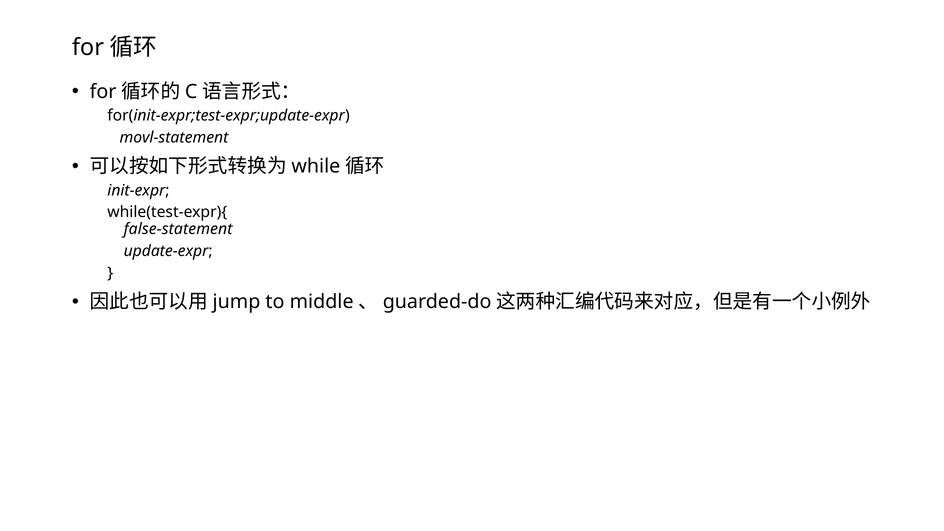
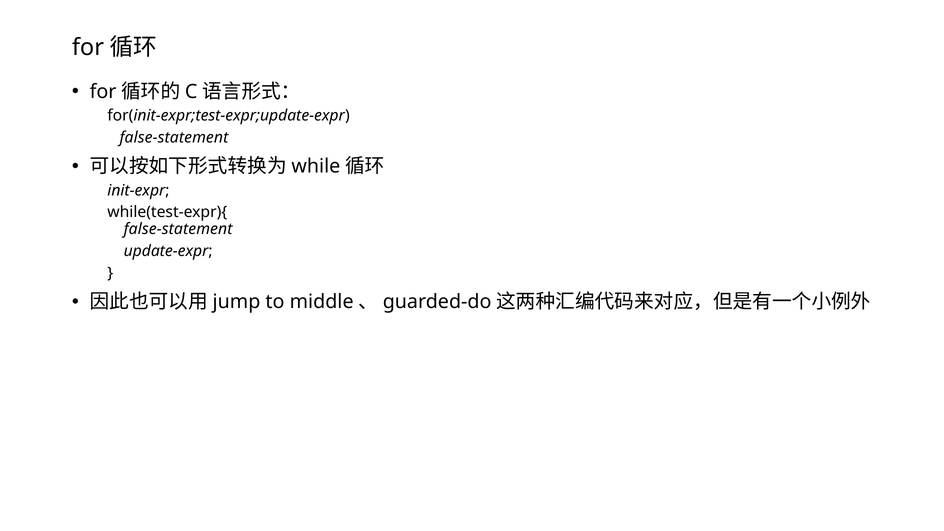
movl-statement: movl-statement -> false-statement (174, 137)
